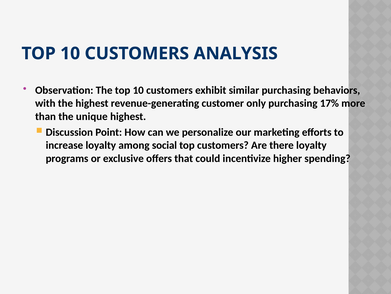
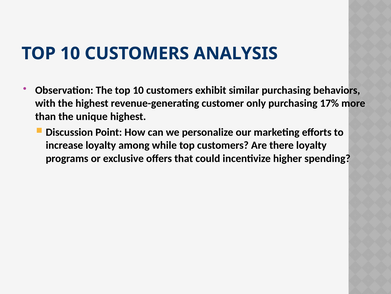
social: social -> while (164, 145)
